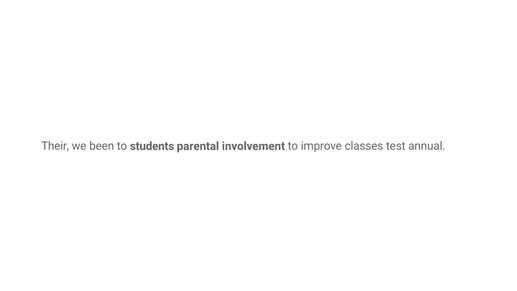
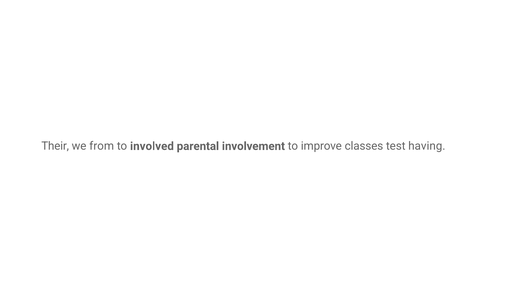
been: been -> from (102, 146)
students: students -> involved (152, 146)
annual: annual -> having (427, 146)
